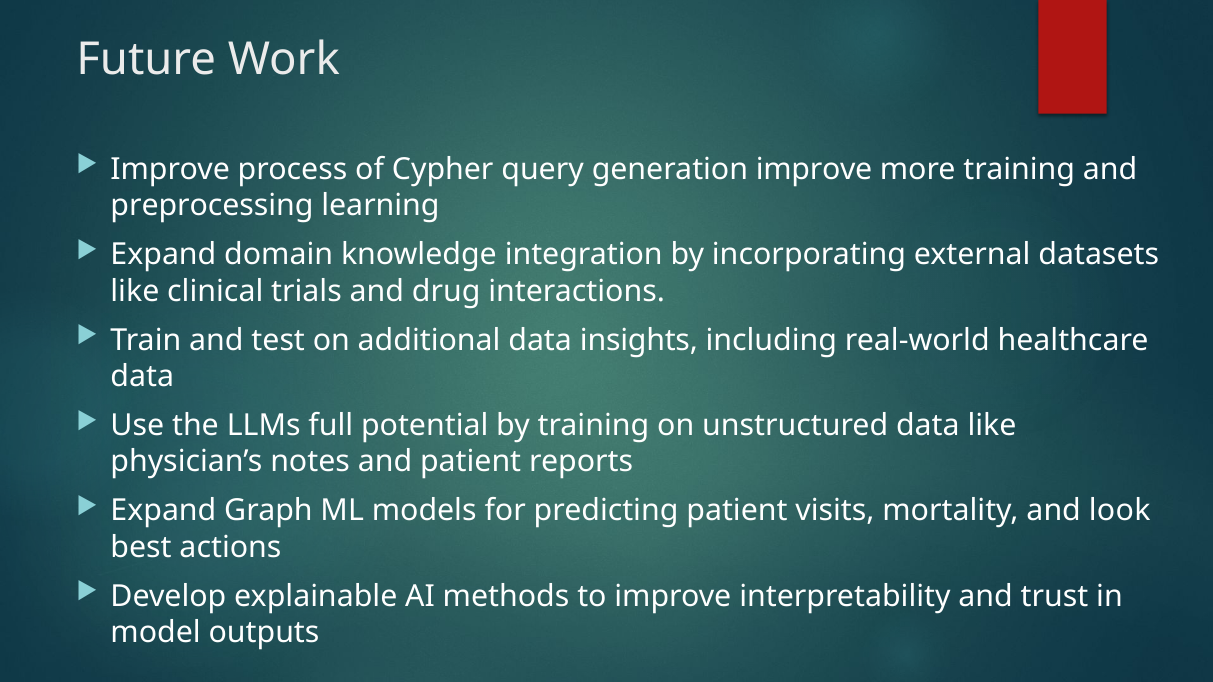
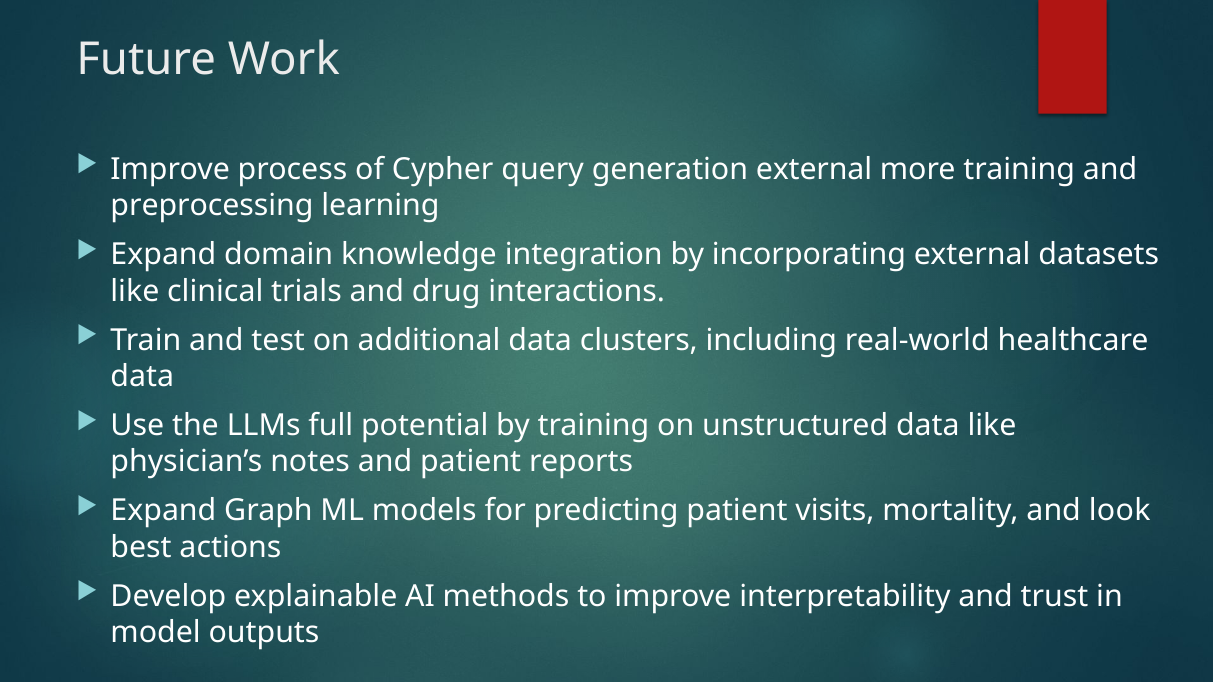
generation improve: improve -> external (814, 169)
insights: insights -> clusters (639, 340)
